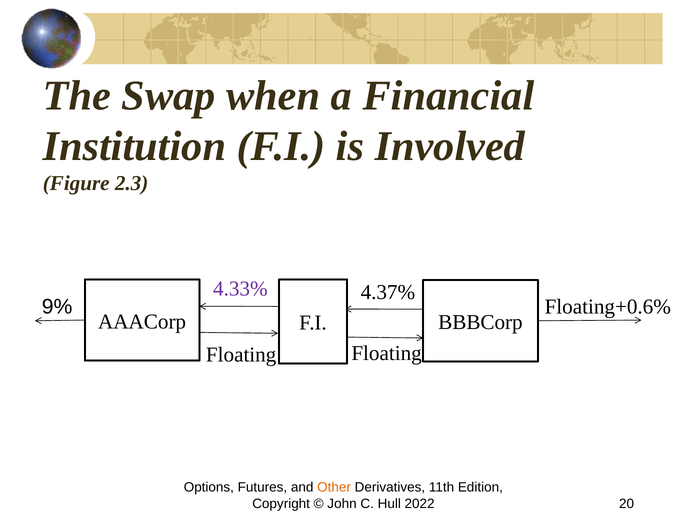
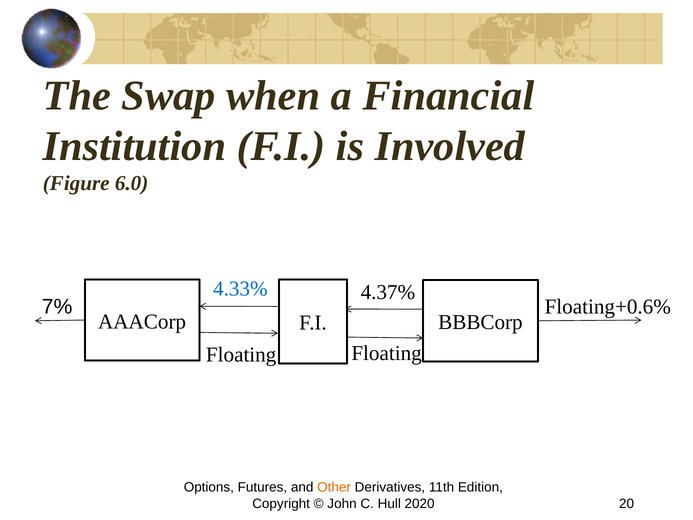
2.3: 2.3 -> 6.0 (132, 183)
4.33% colour: purple -> blue (240, 288)
9%: 9% -> 7% (57, 307)
2022: 2022 -> 2020 (420, 503)
